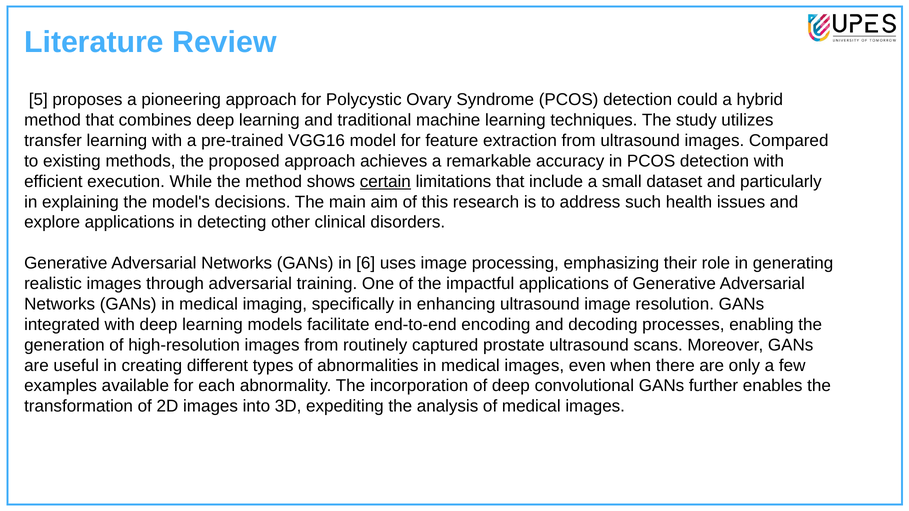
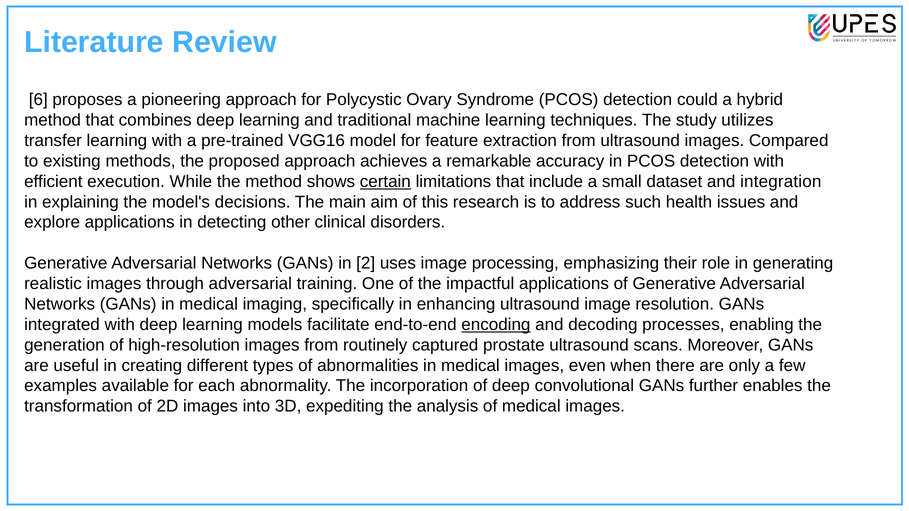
5: 5 -> 6 (38, 100)
particularly: particularly -> integration (781, 182)
6: 6 -> 2 (366, 263)
encoding underline: none -> present (496, 325)
